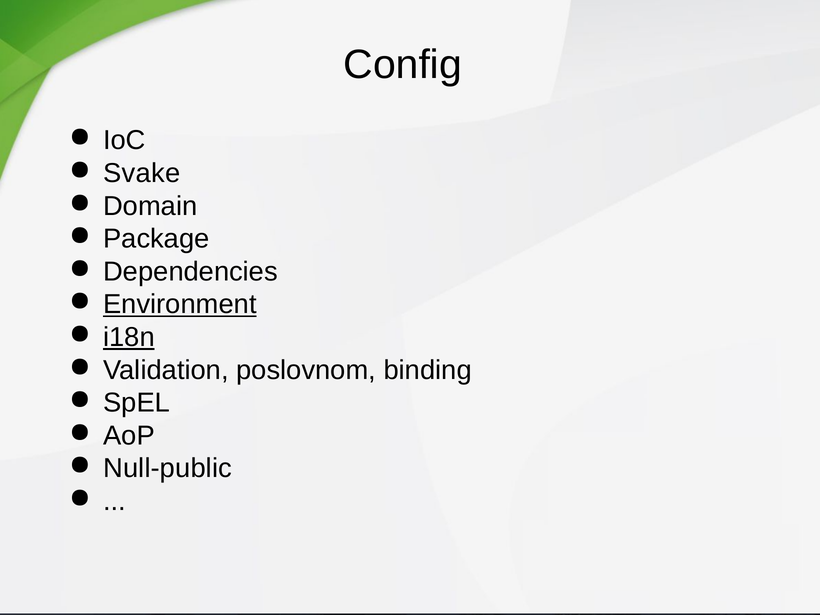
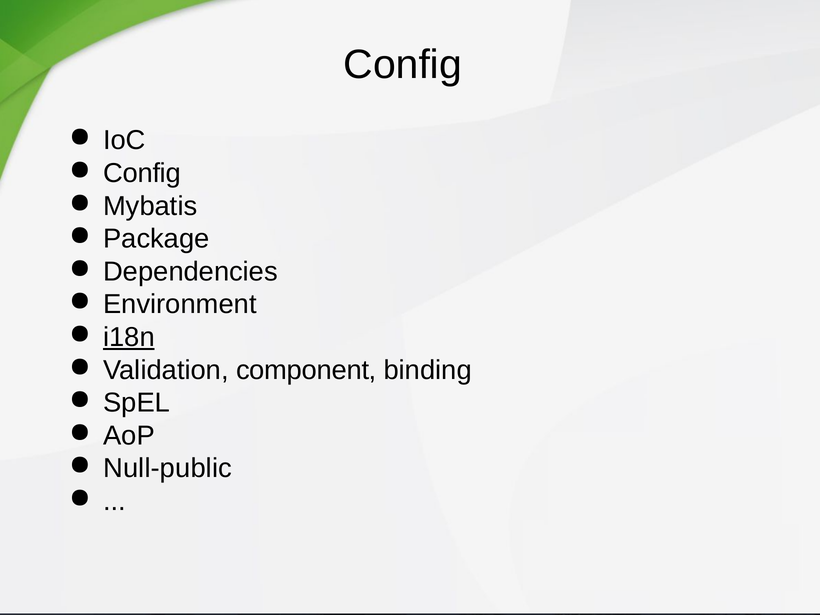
Svake: Svake -> Config (142, 173)
Domain: Domain -> Mybatis (150, 206)
Environment underline: present -> none (180, 304)
poslovnom: poslovnom -> component (306, 370)
